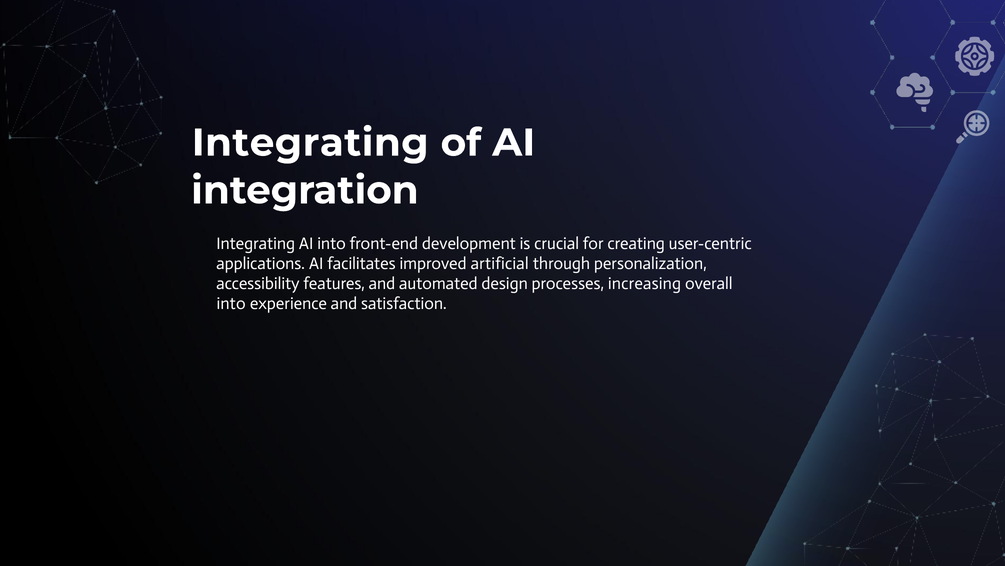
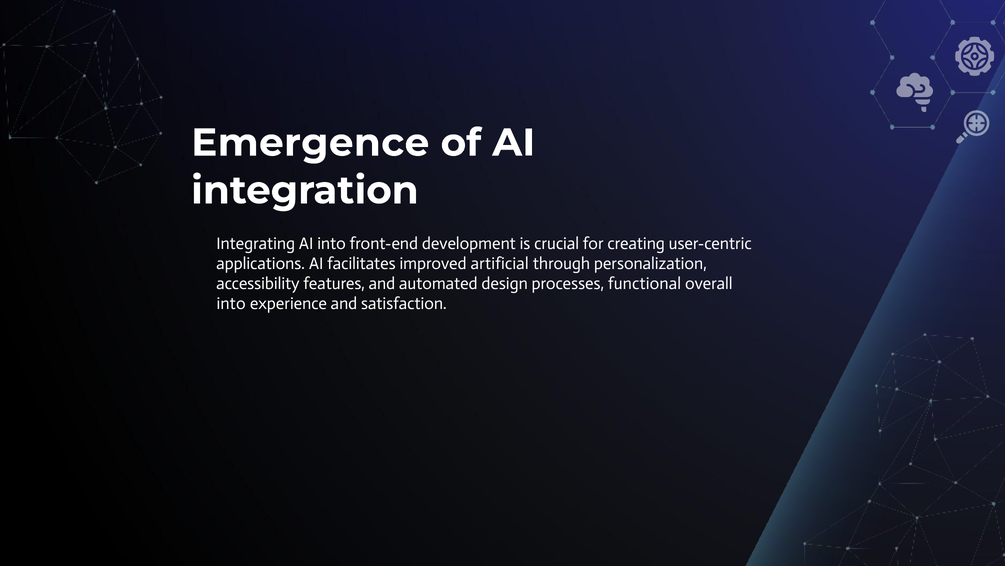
Integrating: Integrating -> Emergence (310, 143)
increasing: increasing -> functional (645, 283)
